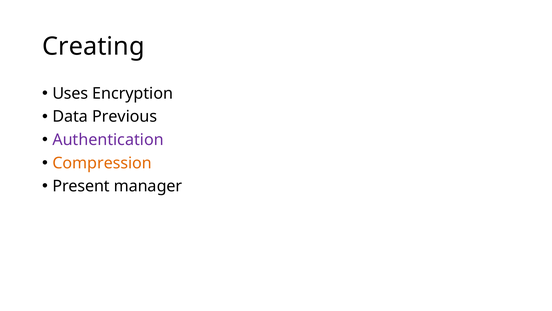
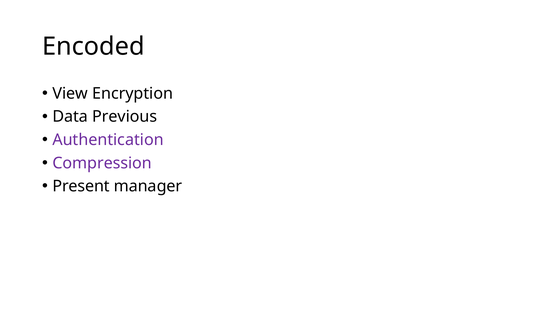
Creating: Creating -> Encoded (93, 46)
Uses: Uses -> View (70, 93)
Compression colour: orange -> purple (102, 163)
